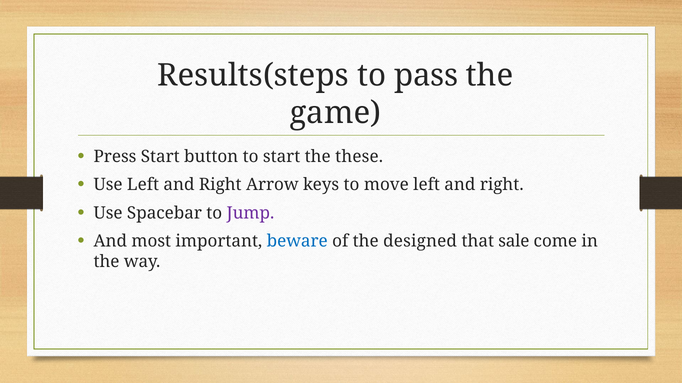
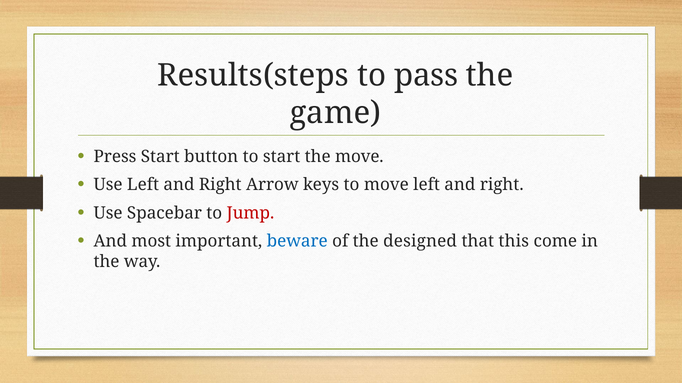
the these: these -> move (359, 157)
Jump colour: purple -> red (250, 213)
sale: sale -> this (514, 241)
